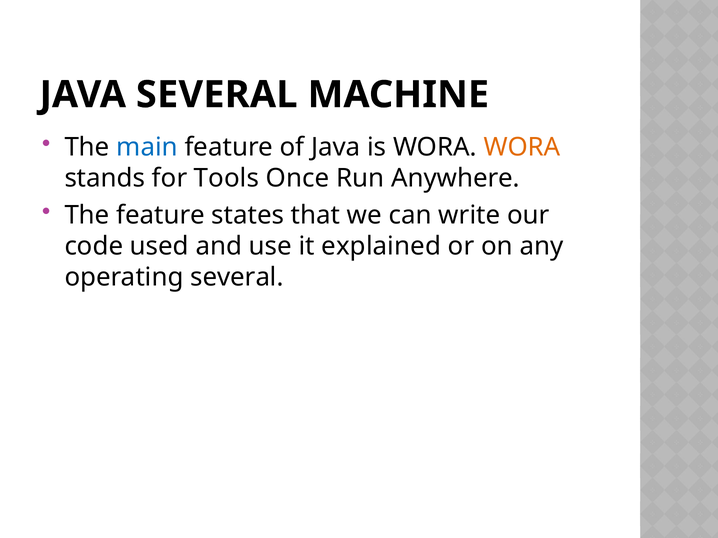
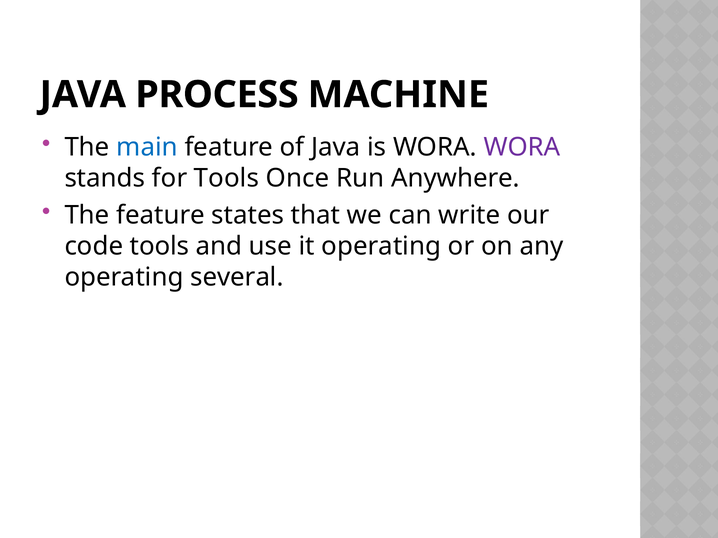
JAVA SEVERAL: SEVERAL -> PROCESS (217, 95)
WORA colour: orange -> purple (522, 147)
code used: used -> tools (159, 247)
it explained: explained -> operating (381, 247)
